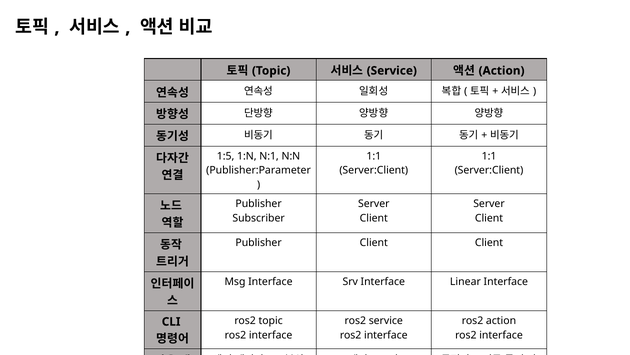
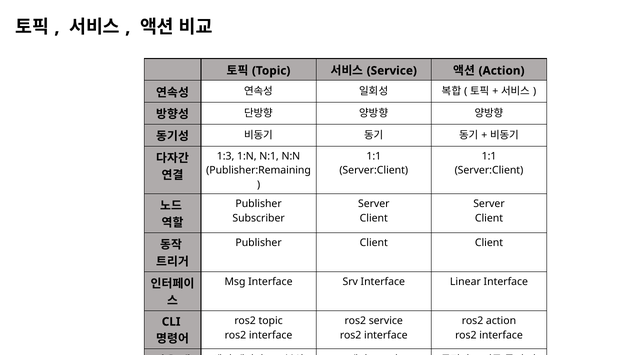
1:5: 1:5 -> 1:3 (226, 156)
Publisher:Parameter: Publisher:Parameter -> Publisher:Remaining (259, 170)
